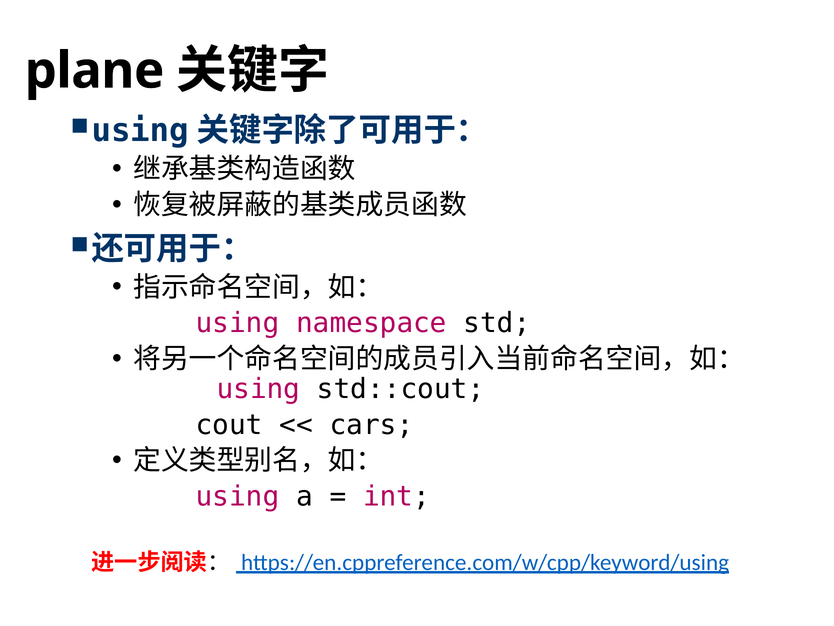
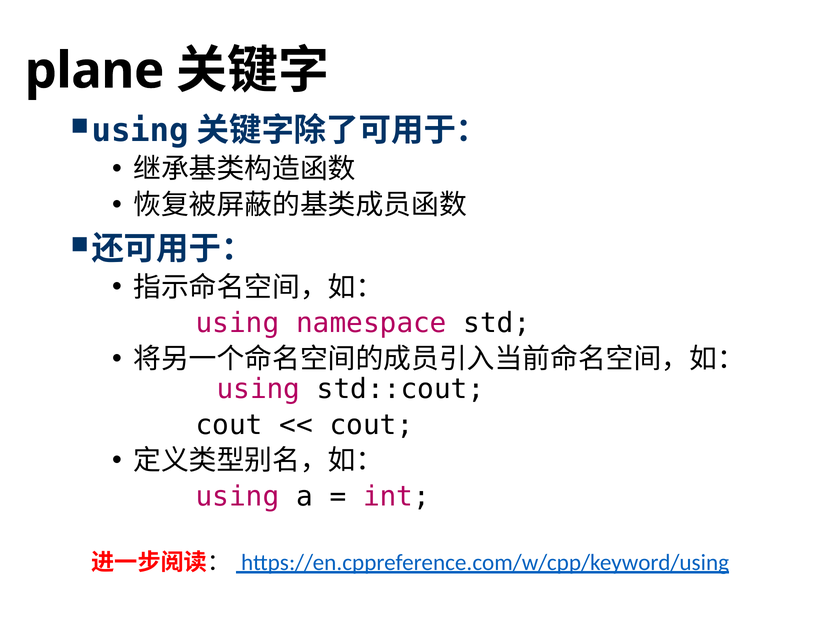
cars: cars -> cout (371, 425)
